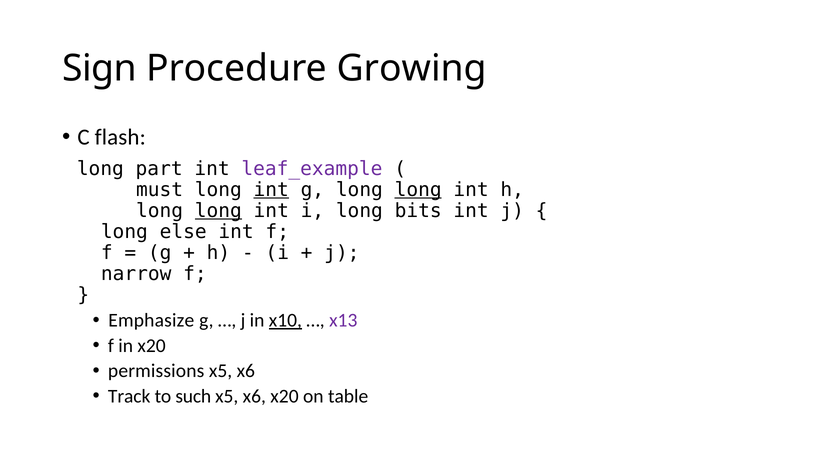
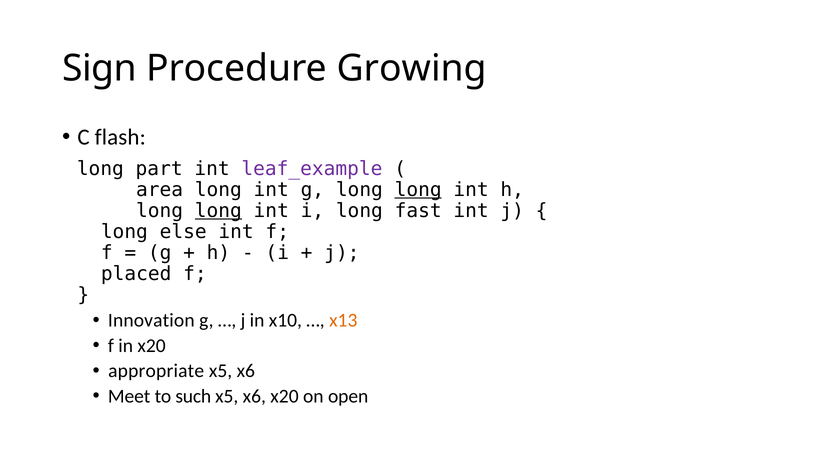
must: must -> area (160, 190)
int underline: present -> none (271, 190)
bits: bits -> fast (418, 211)
narrow: narrow -> placed (136, 274)
Emphasize: Emphasize -> Innovation (151, 321)
x10 underline: present -> none (285, 321)
x13 colour: purple -> orange (343, 321)
permissions: permissions -> appropriate (156, 371)
Track: Track -> Meet (129, 397)
table: table -> open (348, 397)
